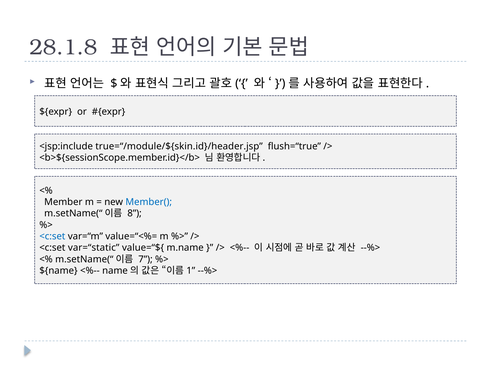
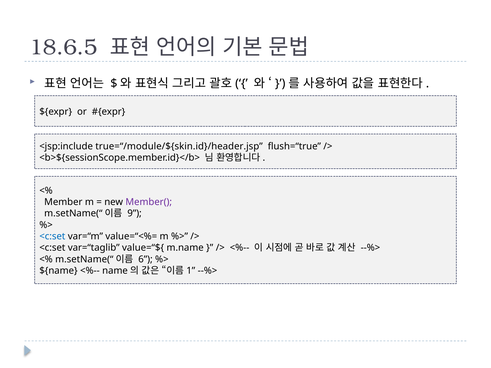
28.1.8: 28.1.8 -> 18.6.5 (63, 47)
Member( colour: blue -> purple (149, 202)
8: 8 -> 9 (135, 214)
var=“static: var=“static -> var=“taglib (94, 248)
7: 7 -> 6 (145, 259)
